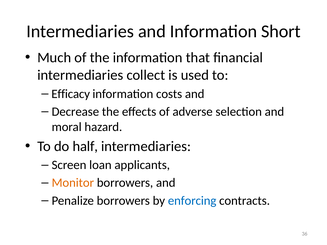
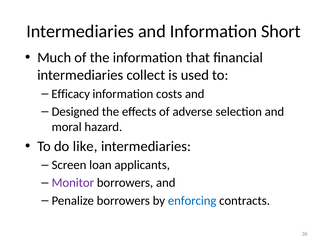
Decrease: Decrease -> Designed (75, 112)
half: half -> like (85, 146)
Monitor colour: orange -> purple (73, 183)
